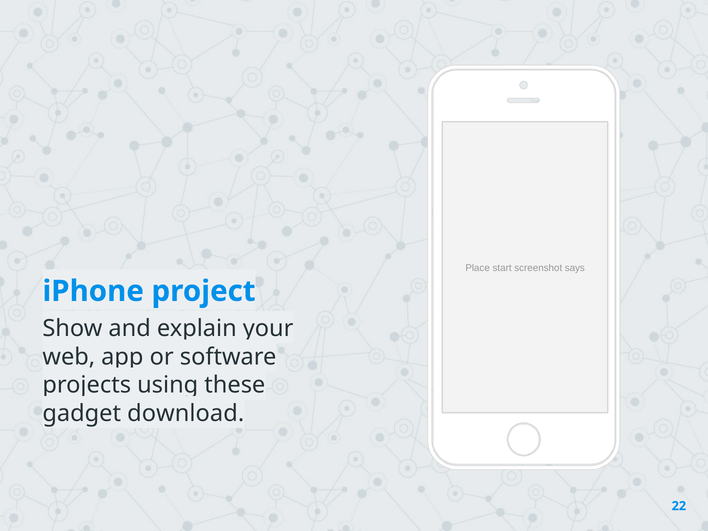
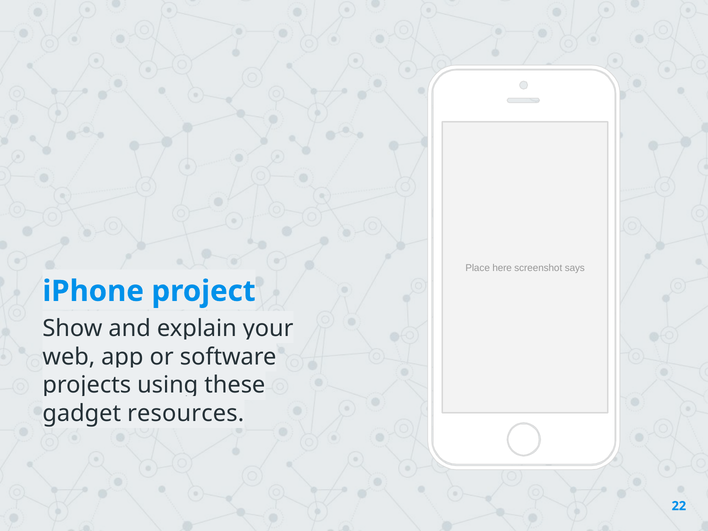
start: start -> here (502, 268)
download: download -> resources (186, 413)
